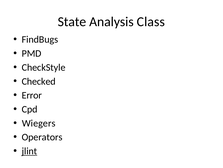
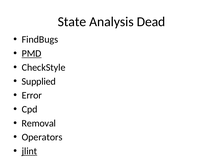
Class: Class -> Dead (151, 22)
PMD underline: none -> present (32, 53)
Checked: Checked -> Supplied (39, 81)
Wiegers: Wiegers -> Removal (39, 123)
